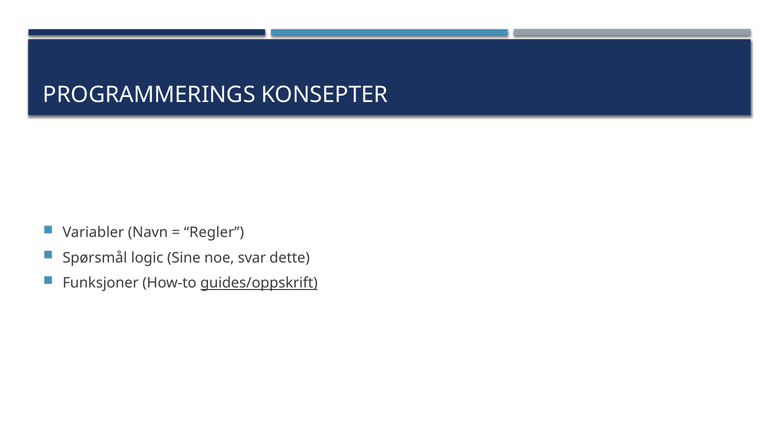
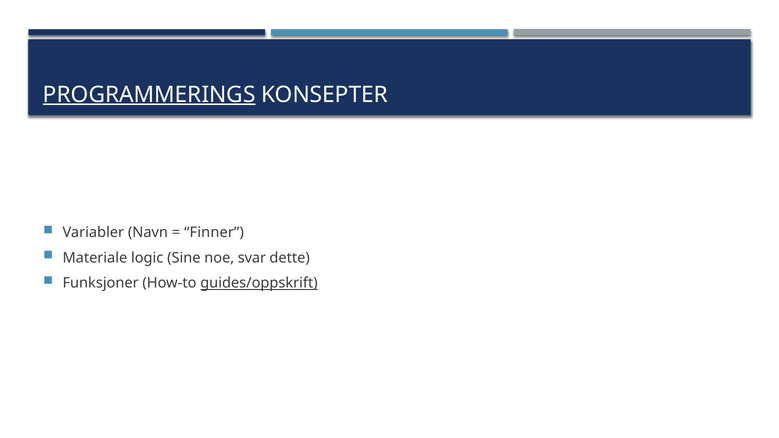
PROGRAMMERINGS underline: none -> present (149, 95)
Regler: Regler -> Finner (214, 233)
Spørsmål: Spørsmål -> Materiale (95, 258)
